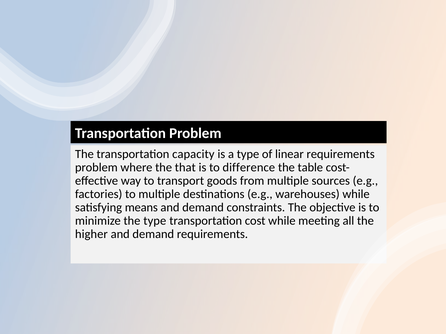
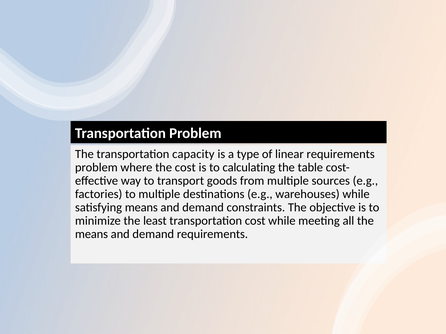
the that: that -> cost (185, 168)
difference: difference -> calculating (249, 168)
the type: type -> least (155, 221)
higher: higher -> means (92, 235)
